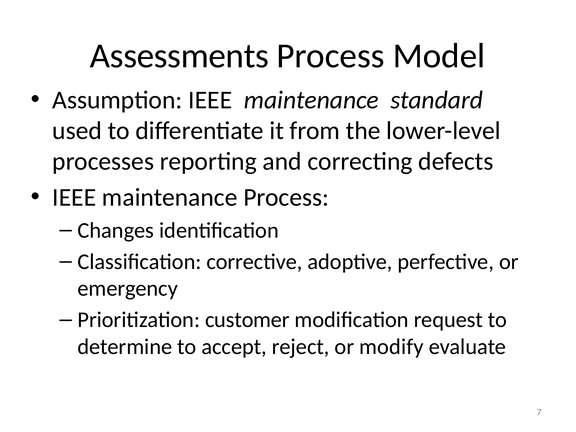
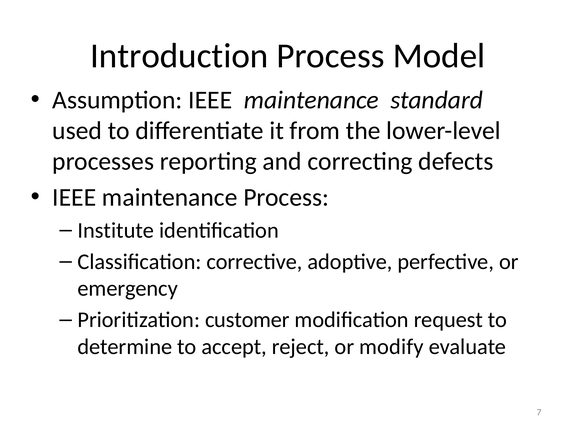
Assessments: Assessments -> Introduction (179, 56)
Changes: Changes -> Institute (116, 230)
